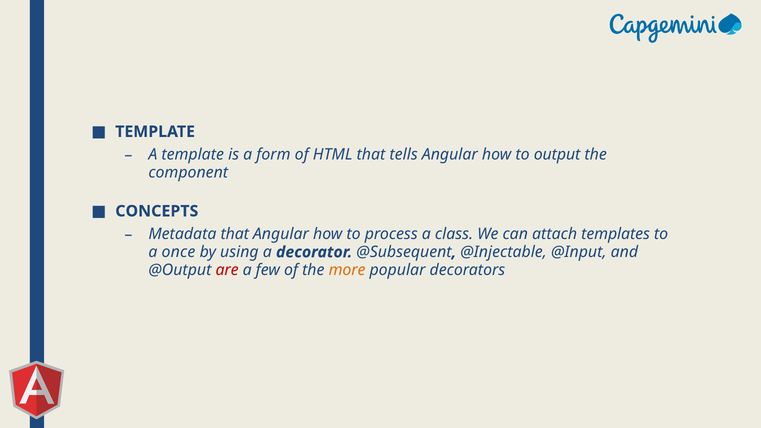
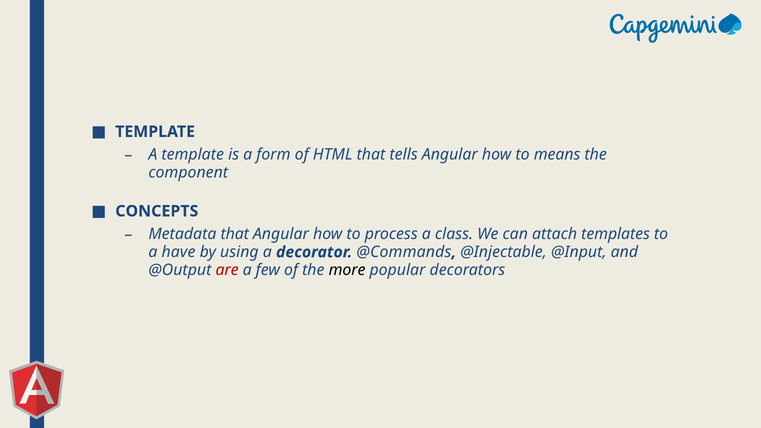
output: output -> means (557, 155)
once: once -> have (178, 252)
@Subsequent: @Subsequent -> @Commands (404, 252)
more colour: orange -> black (347, 270)
